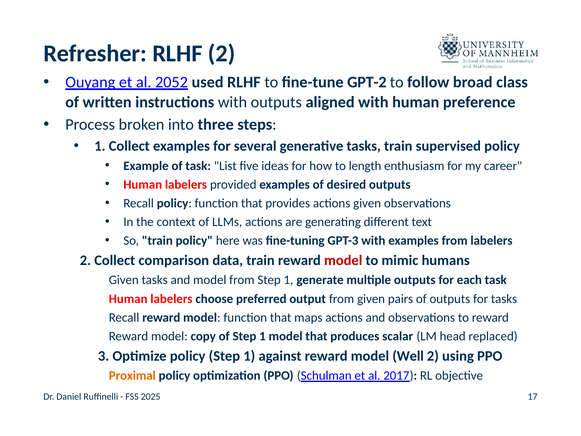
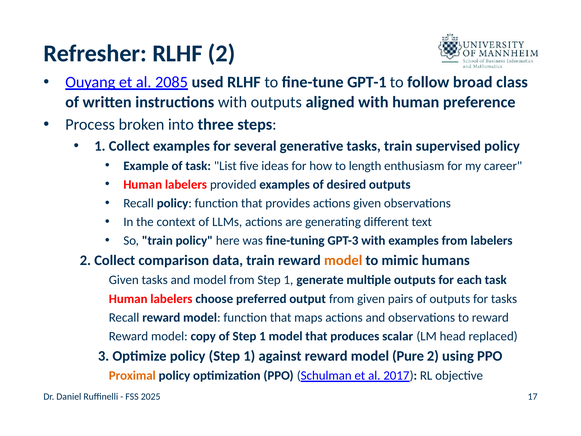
2052: 2052 -> 2085 (171, 82)
GPT-2: GPT-2 -> GPT-1 (367, 82)
model colour: red -> orange (343, 260)
Well: Well -> Pure (408, 356)
